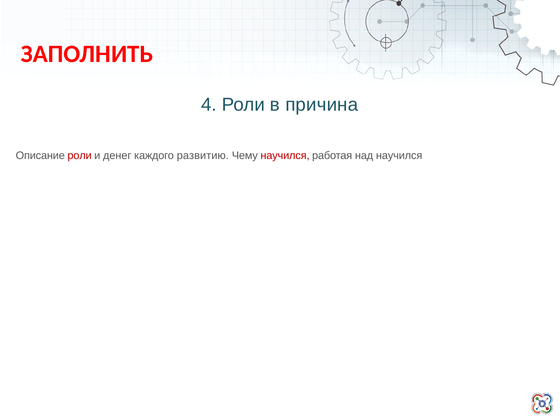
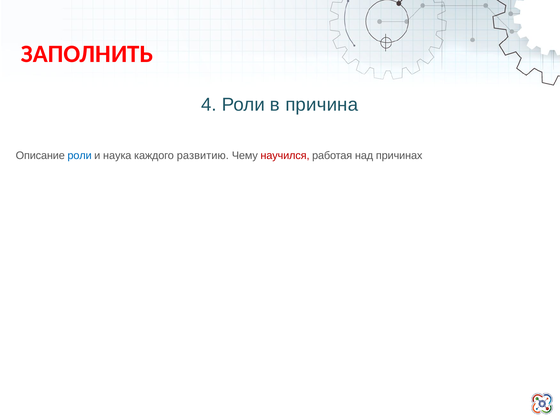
роли colour: red -> blue (80, 156)
денег: денег -> наука (117, 156)
над научился: научился -> причинах (399, 156)
